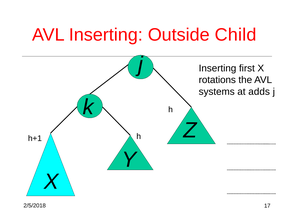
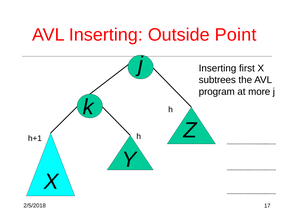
Child: Child -> Point (236, 35)
rotations: rotations -> subtrees (217, 80)
systems: systems -> program (217, 92)
adds: adds -> more (259, 92)
